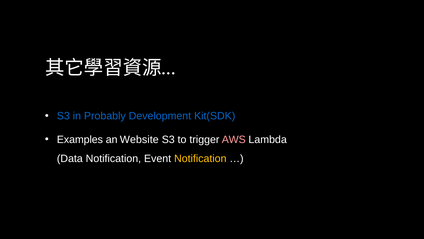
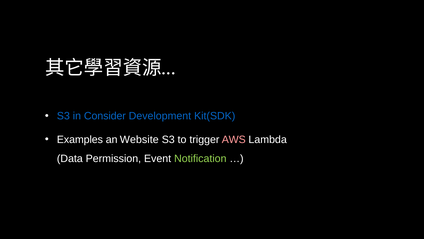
Probably: Probably -> Consider (105, 116)
Data Notification: Notification -> Permission (113, 158)
Notification colour: yellow -> light green (200, 158)
